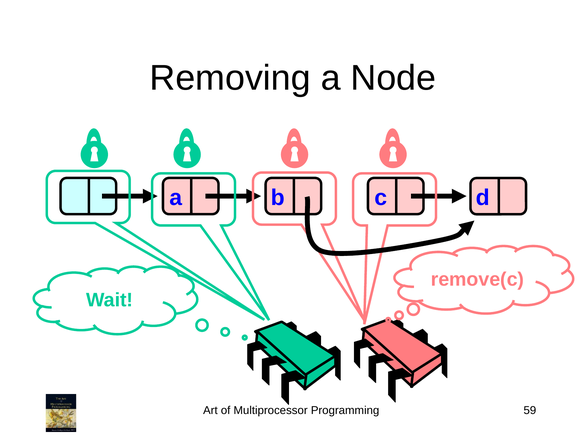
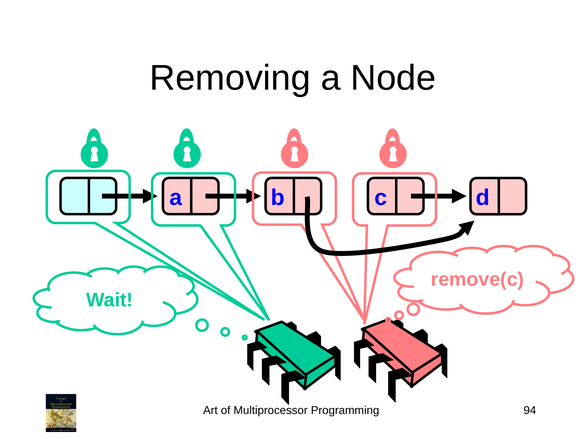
59: 59 -> 94 (530, 411)
